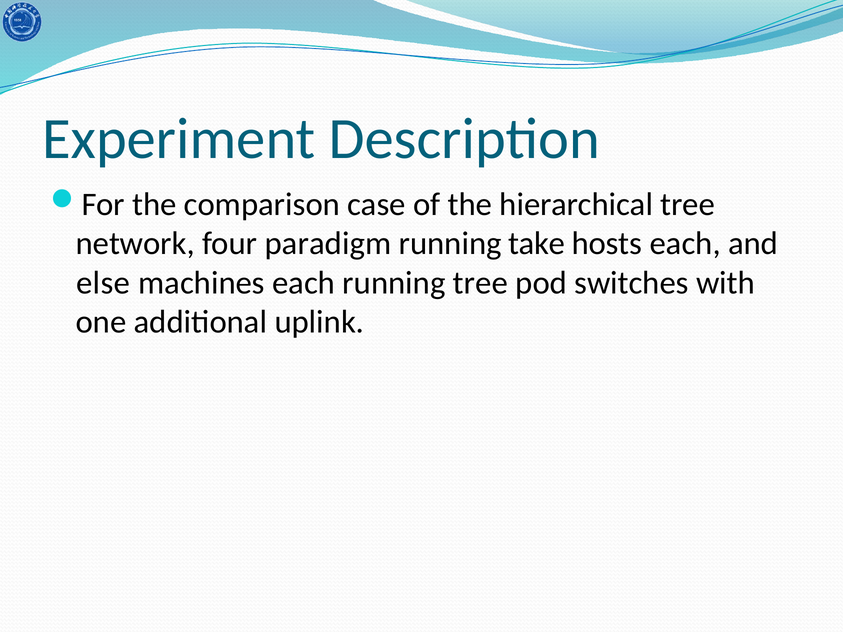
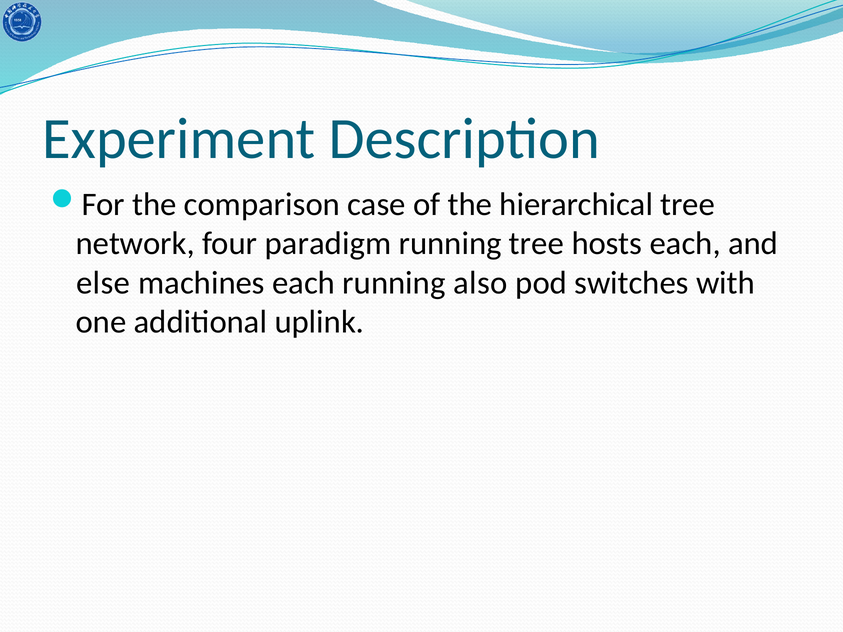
running take: take -> tree (537, 244)
running tree: tree -> also (480, 283)
